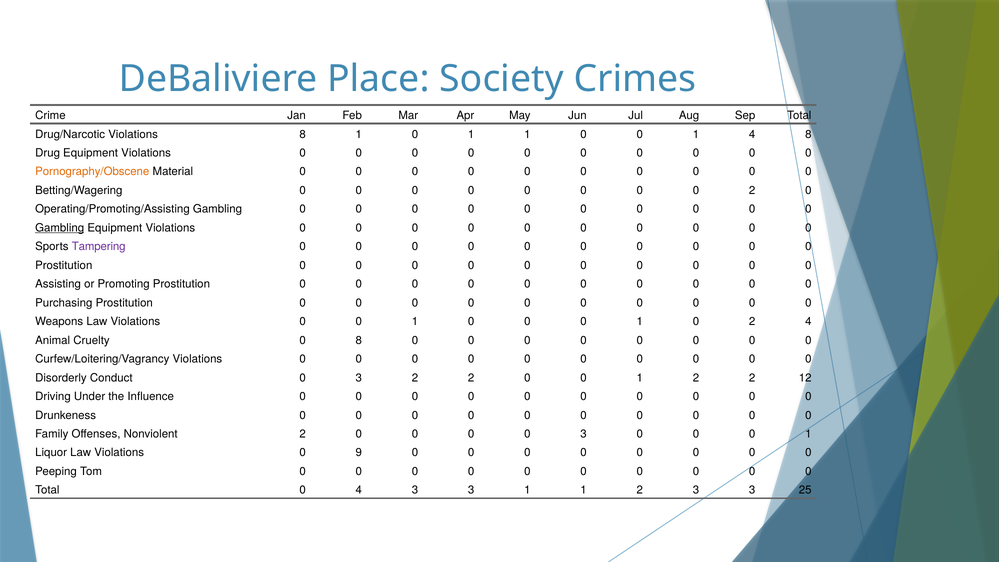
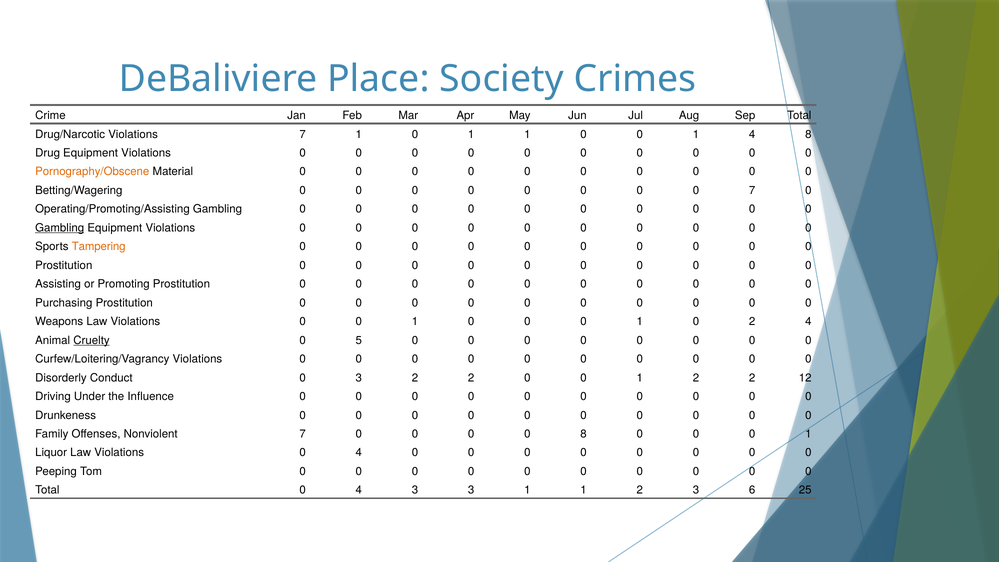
Violations 8: 8 -> 7 (303, 134)
0 0 2: 2 -> 7 (752, 190)
Tampering colour: purple -> orange (99, 247)
Cruelty underline: none -> present (92, 340)
0 8: 8 -> 5 (359, 340)
Nonviolent 2: 2 -> 7 (303, 434)
0 0 3: 3 -> 8 (584, 434)
Violations 0 9: 9 -> 4 (359, 453)
2 3 3: 3 -> 6 (752, 490)
